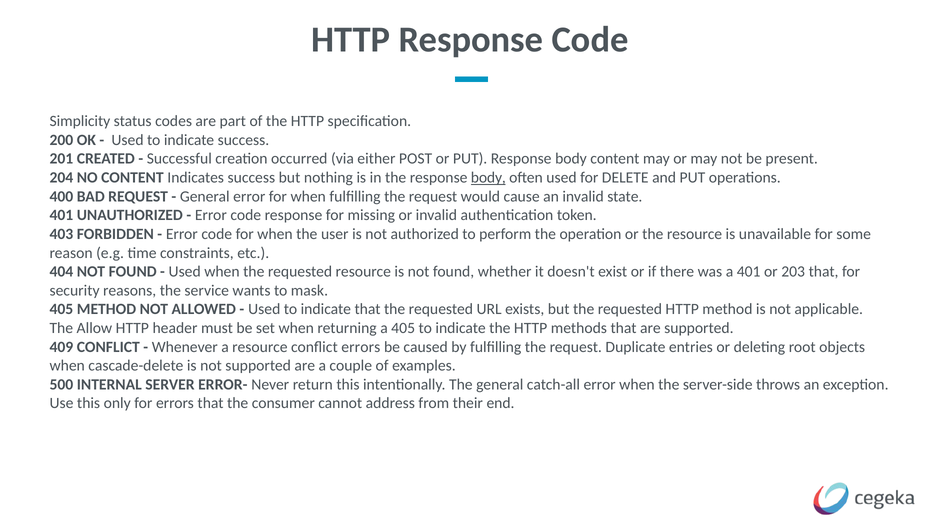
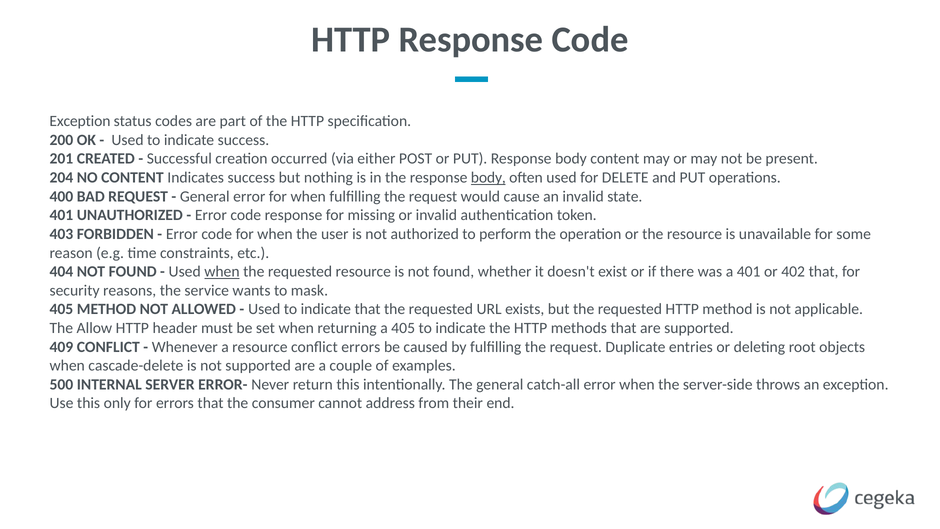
Simplicity: Simplicity -> Exception (80, 121)
when underline: none -> present (222, 272)
203: 203 -> 402 (793, 272)
